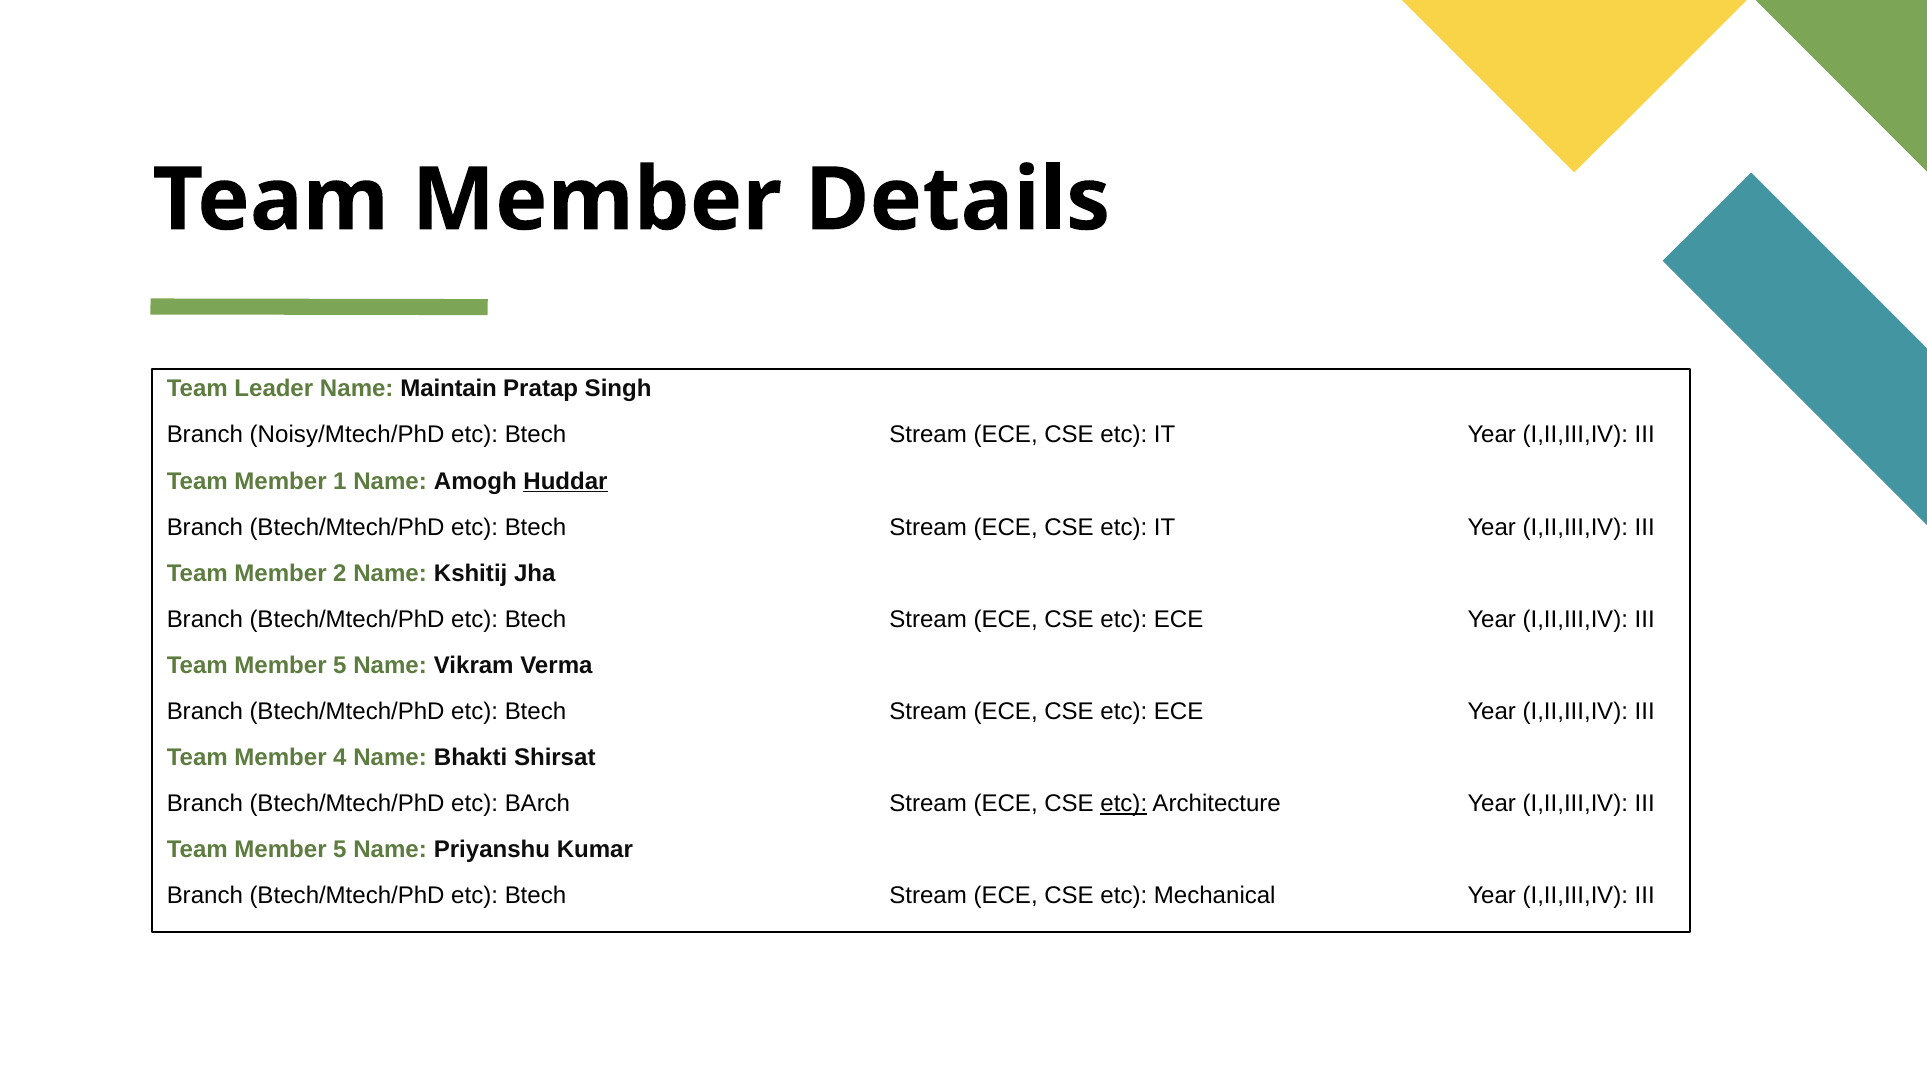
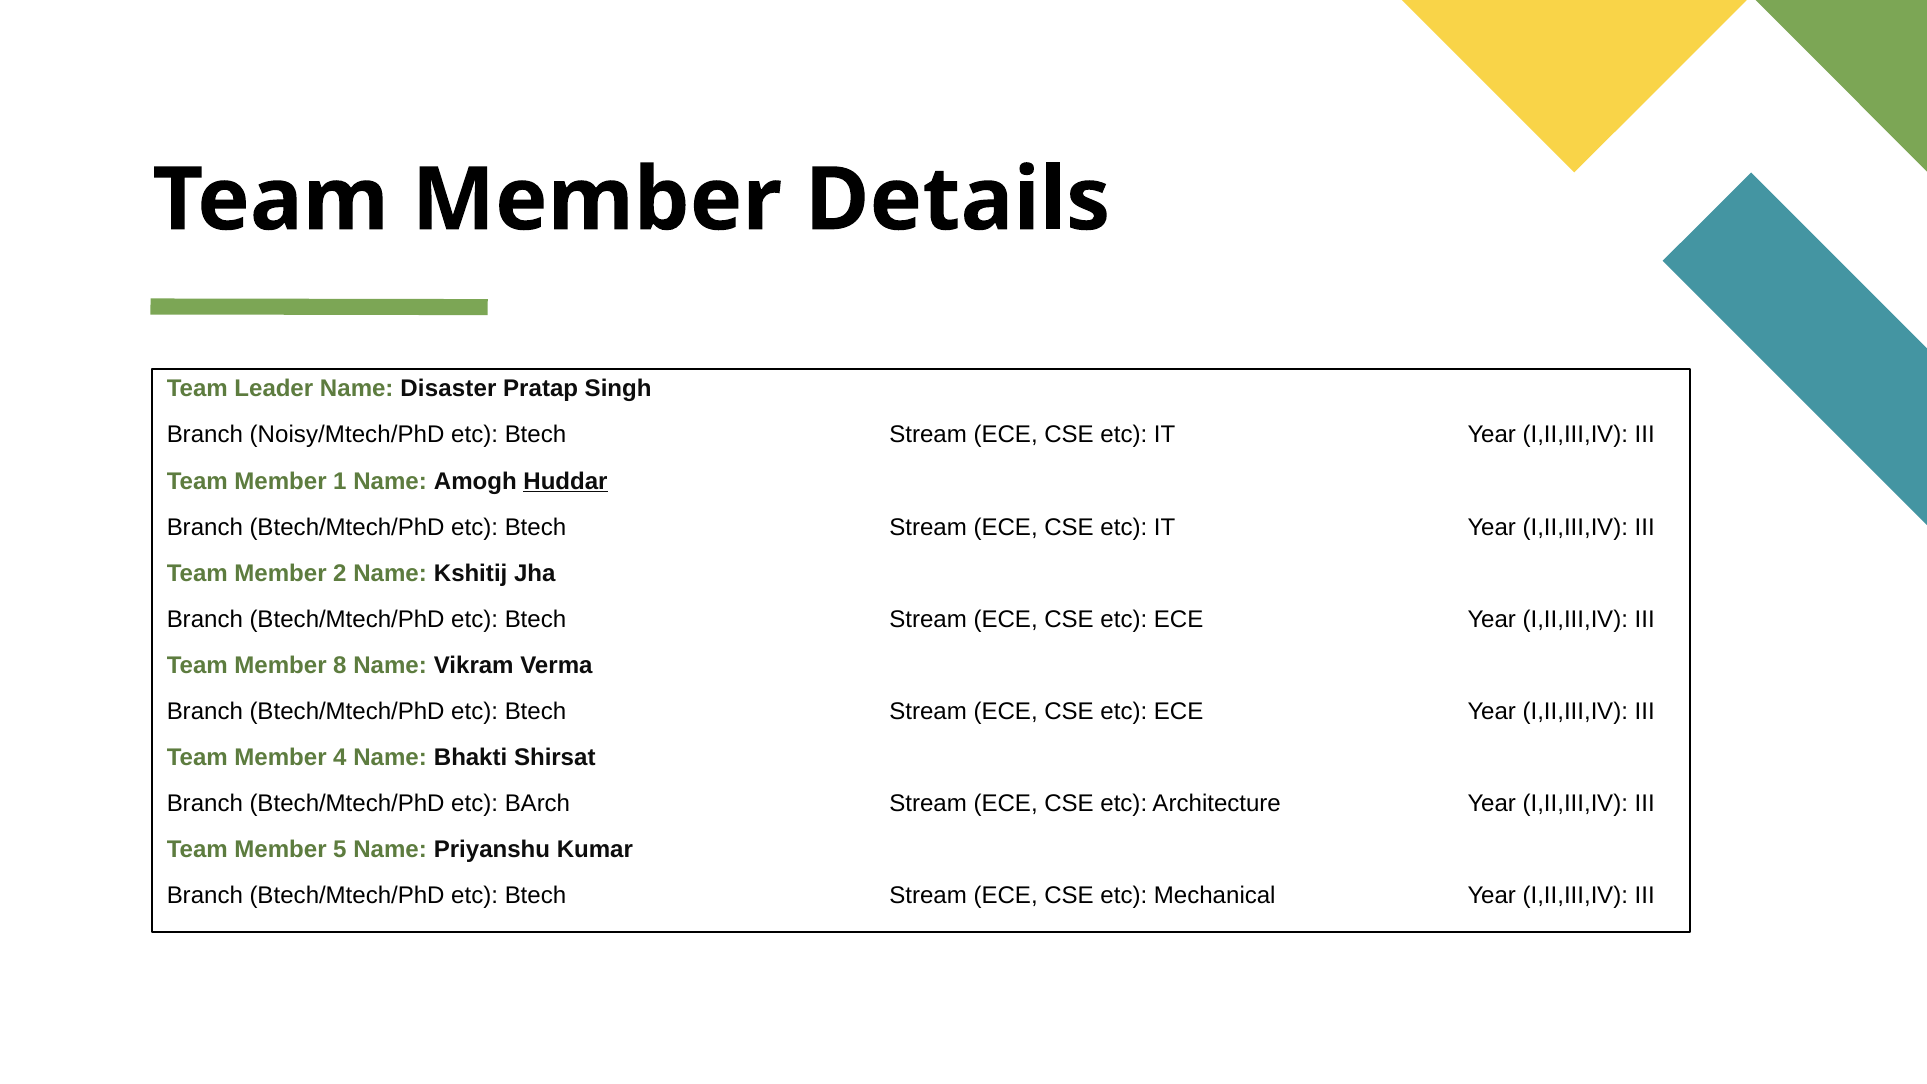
Maintain: Maintain -> Disaster (448, 389)
5: 5 -> 8 (340, 665)
etc underline: present -> none (1124, 804)
